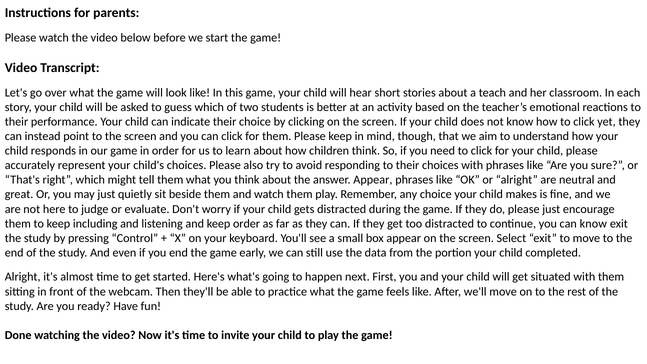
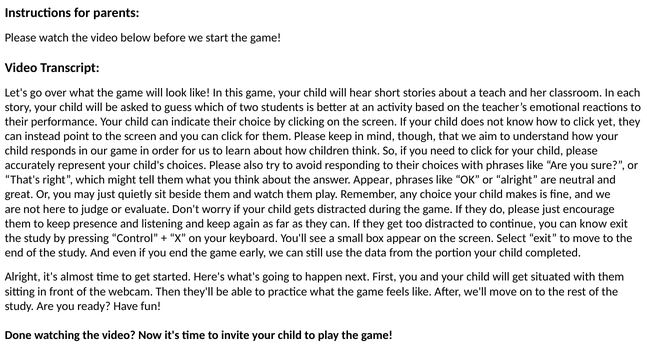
including: including -> presence (95, 224)
keep order: order -> again (246, 224)
